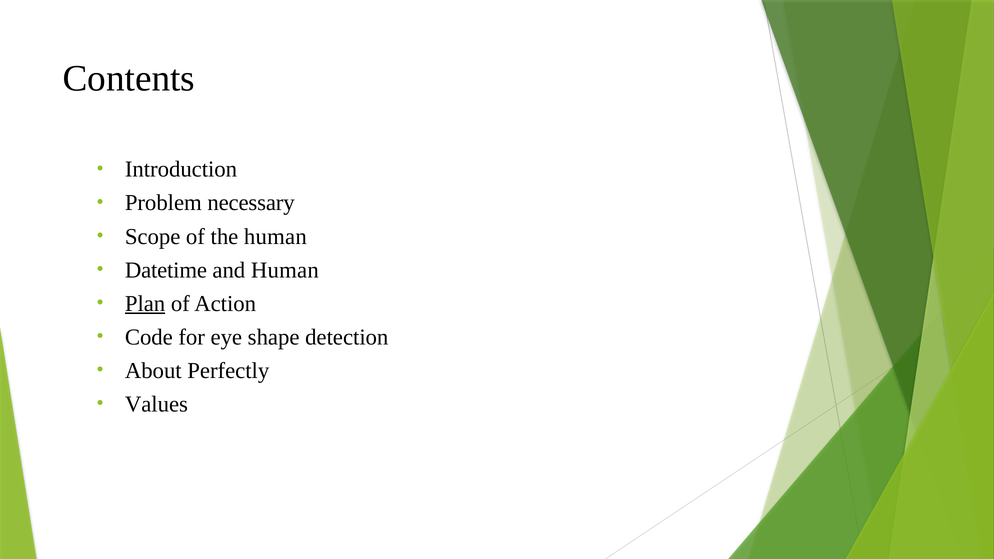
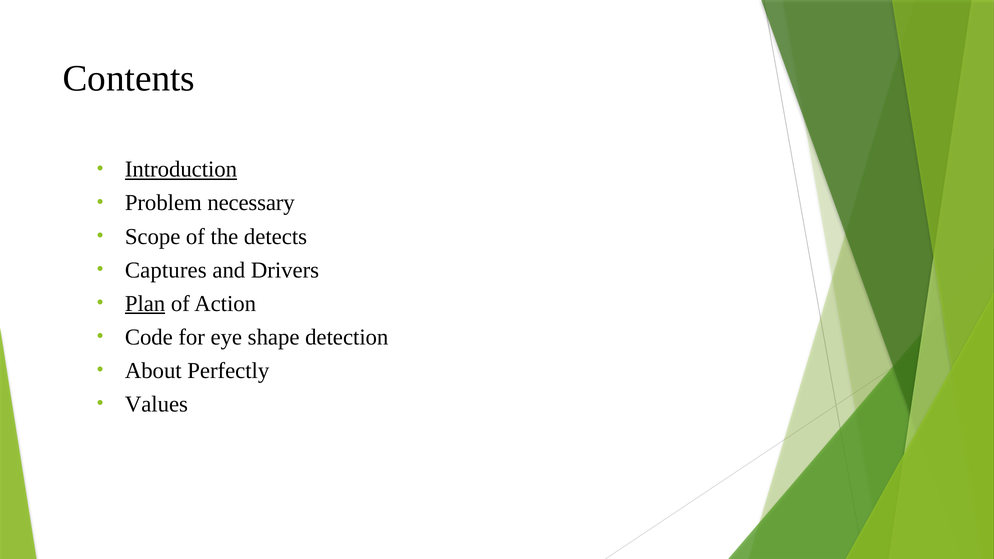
Introduction underline: none -> present (181, 169)
the human: human -> detects (276, 237)
Datetime: Datetime -> Captures (166, 270)
and Human: Human -> Drivers (285, 270)
